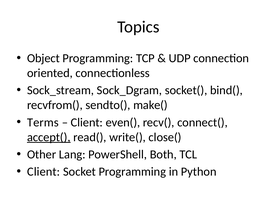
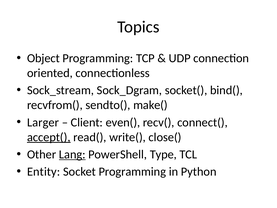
Terms: Terms -> Larger (43, 122)
Lang underline: none -> present (72, 154)
Both: Both -> Type (163, 154)
Client: Client -> Entity (44, 171)
